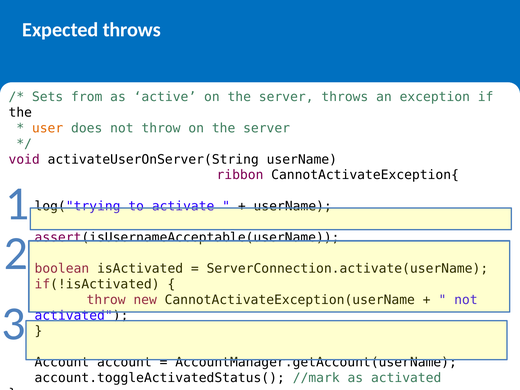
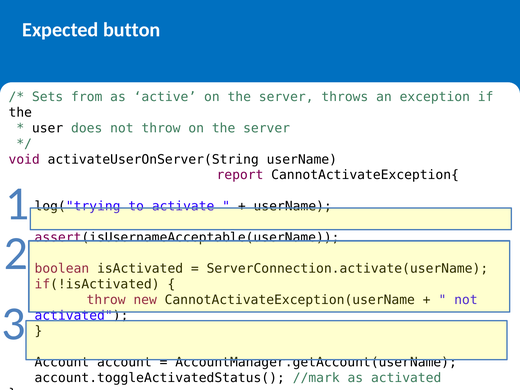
Expected throws: throws -> button (132, 30)
user colour: orange -> black (48, 128)
ribbon: ribbon -> report (240, 175)
